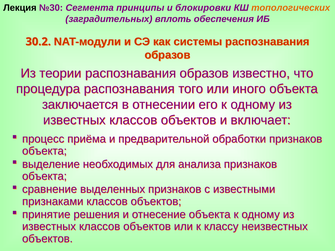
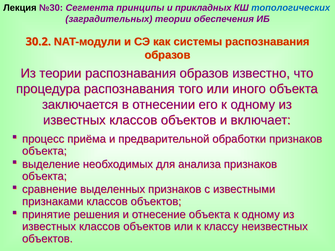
блокировки: блокировки -> прикладных (203, 8)
топологических colour: orange -> blue (291, 8)
заградительных вплоть: вплоть -> теории (173, 19)
